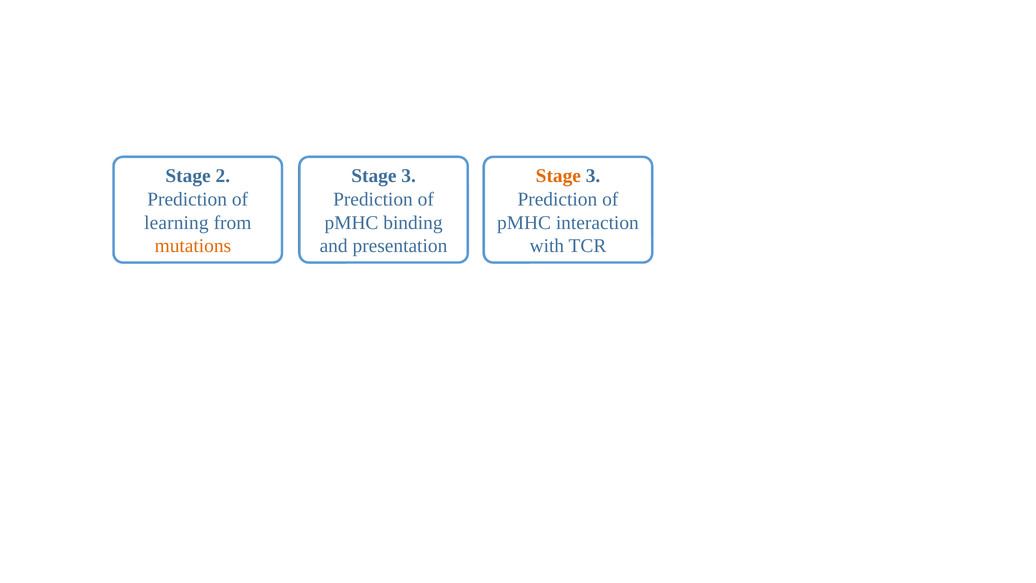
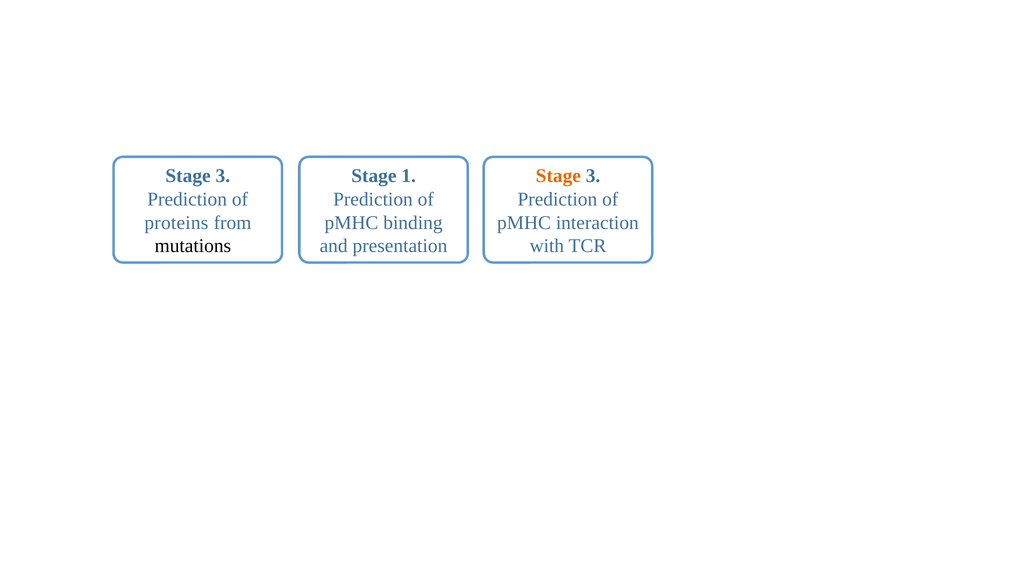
2: 2 -> 3 (223, 176)
3: 3 -> 1 (409, 176)
learning: learning -> proteins (176, 223)
mutations colour: orange -> black (193, 246)
